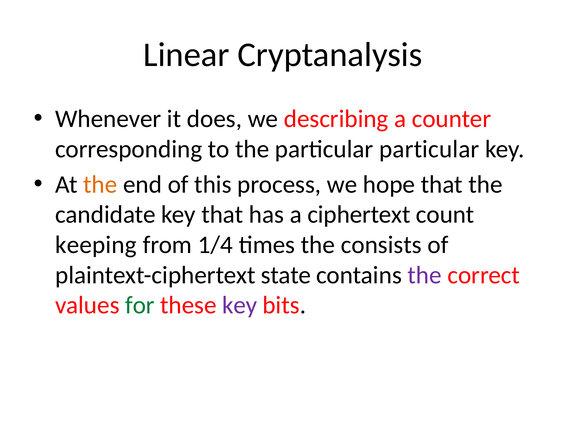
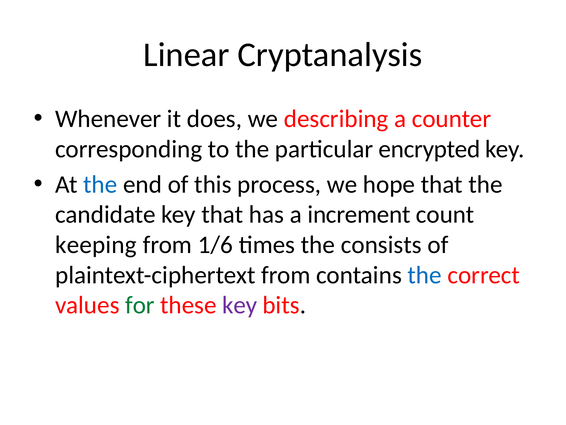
particular particular: particular -> encrypted (429, 149)
the colour: orange -> blue (100, 184)
ciphertext: ciphertext -> increment (359, 214)
1/4: 1/4 -> 1/6 (215, 245)
plaintext-ciphertext state: state -> from (286, 275)
the colour: purple -> blue (425, 275)
